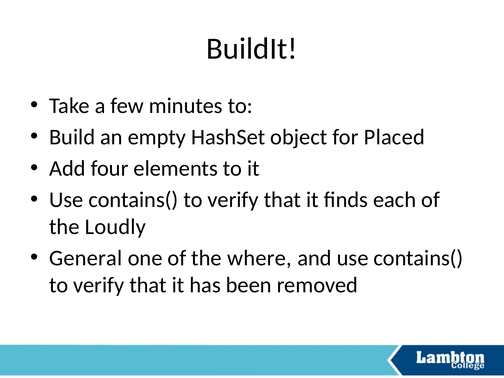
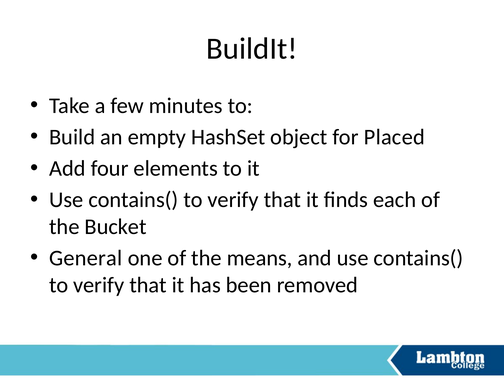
Loudly: Loudly -> Bucket (116, 227)
where: where -> means (260, 258)
